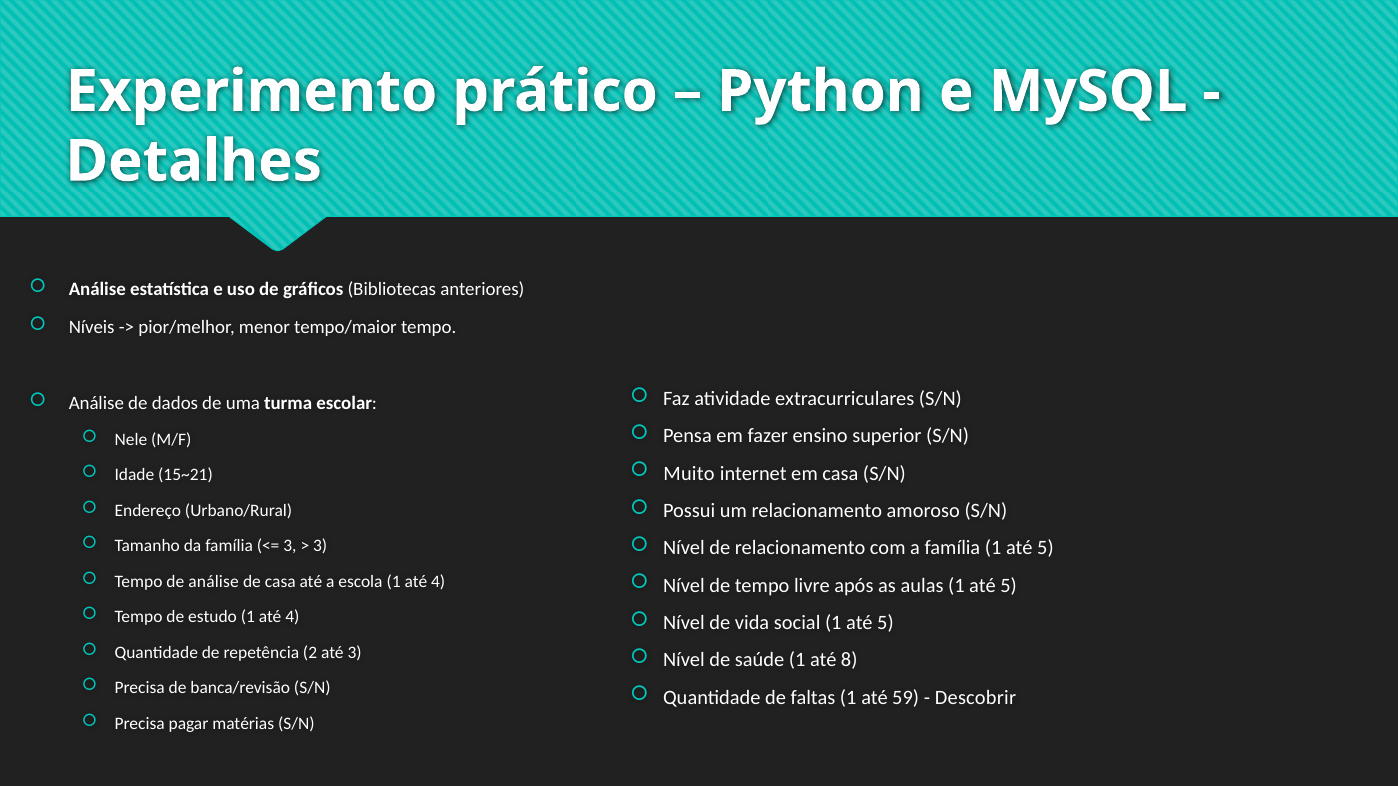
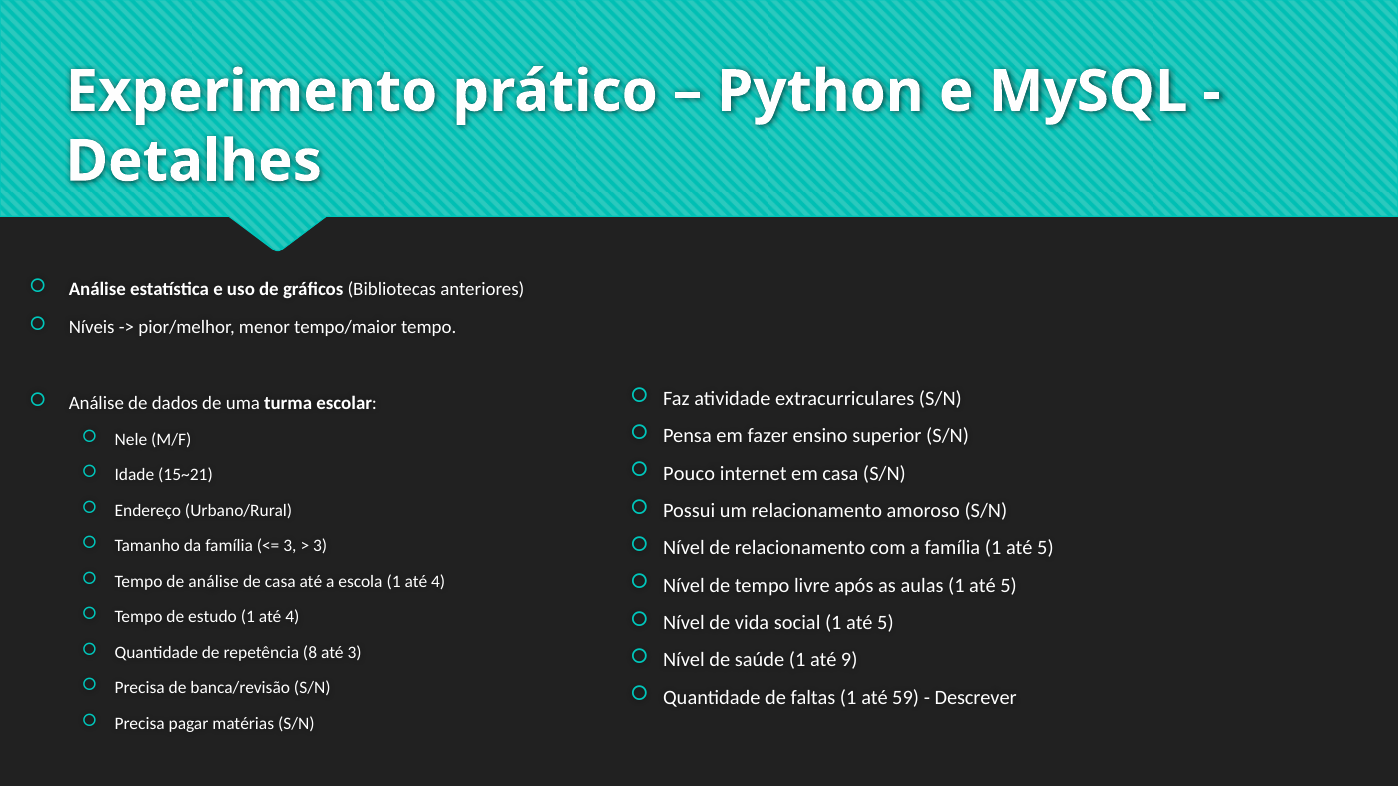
Muito: Muito -> Pouco (689, 474)
2: 2 -> 8 (310, 653)
8: 8 -> 9 (849, 660)
Descobrir: Descobrir -> Descrever (976, 698)
